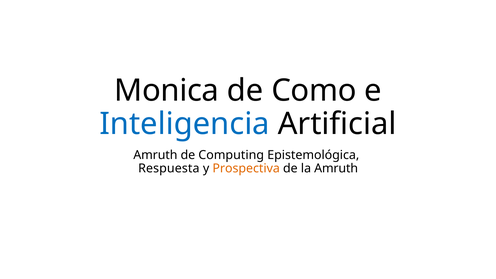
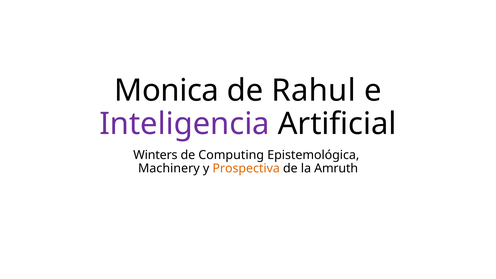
Como: Como -> Rahul (314, 91)
Inteligencia colour: blue -> purple (185, 124)
Amruth: Amruth -> Winters (155, 155)
Respuesta: Respuesta -> Machinery (169, 168)
